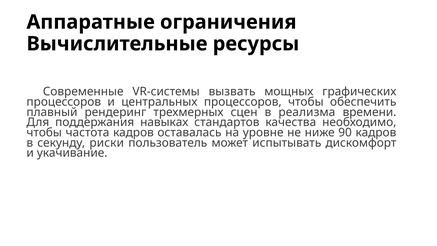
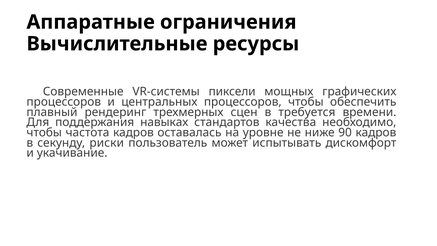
вызвать: вызвать -> пиксели (232, 92)
реализма: реализма -> требуется (307, 112)
